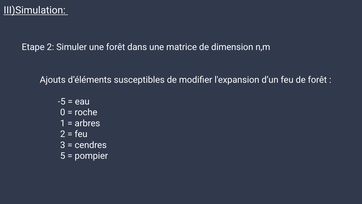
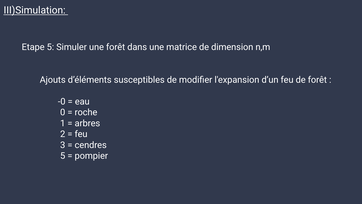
Etape 2: 2 -> 5 (50, 47)
-5: -5 -> -0 (62, 101)
